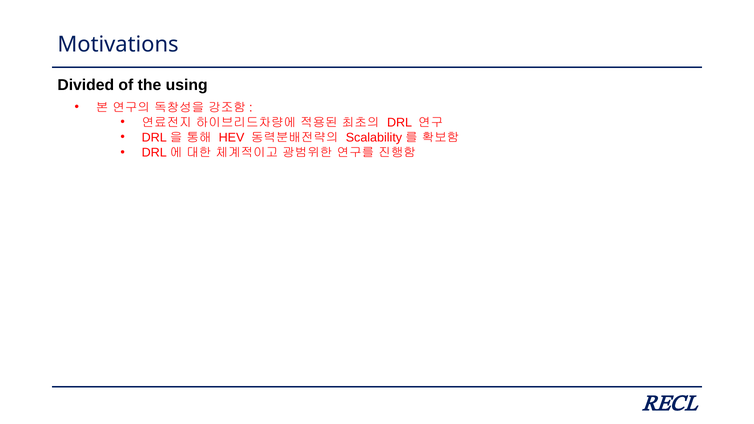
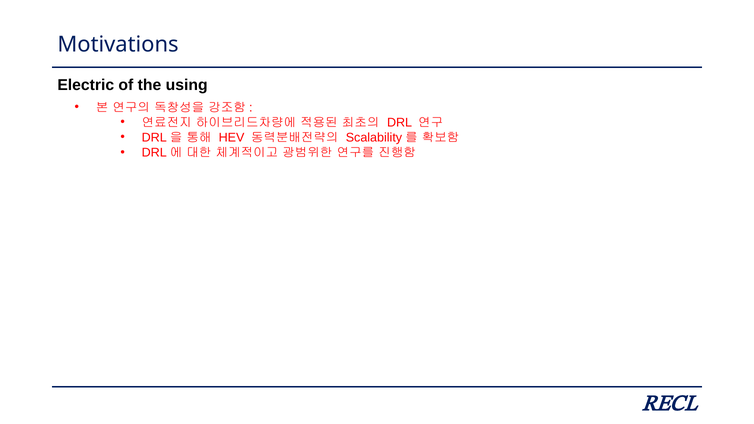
Divided: Divided -> Electric (86, 85)
